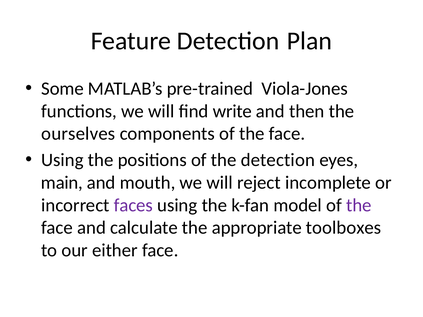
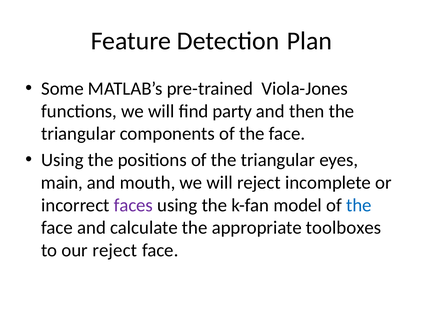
write: write -> party (232, 111)
ourselves: ourselves -> triangular (78, 134)
of the detection: detection -> triangular (278, 160)
the colour: purple -> blue (359, 205)
our either: either -> reject (115, 250)
